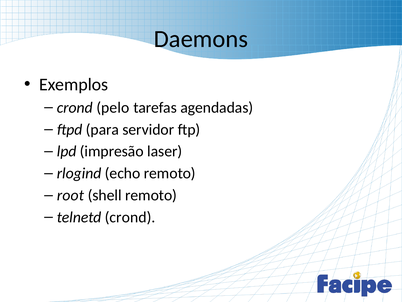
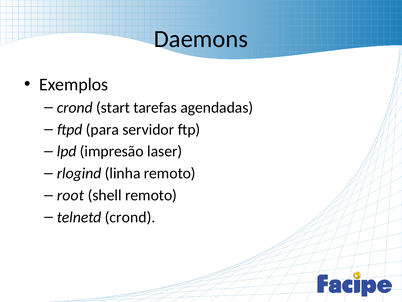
pelo: pelo -> start (113, 107)
echo: echo -> linha (123, 173)
